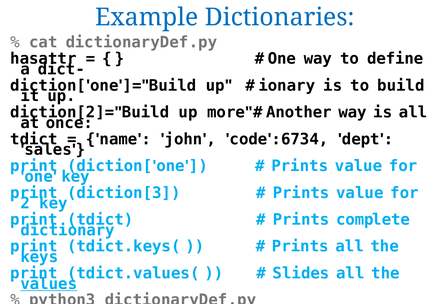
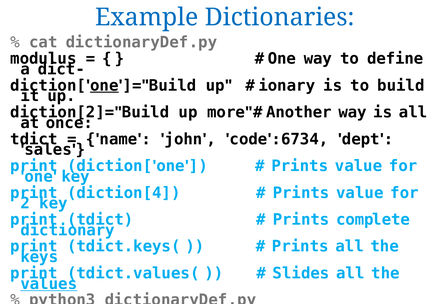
hasattr: hasattr -> modulus (43, 59)
one underline: none -> present (104, 85)
diction[3: diction[3 -> diction[4 (124, 193)
